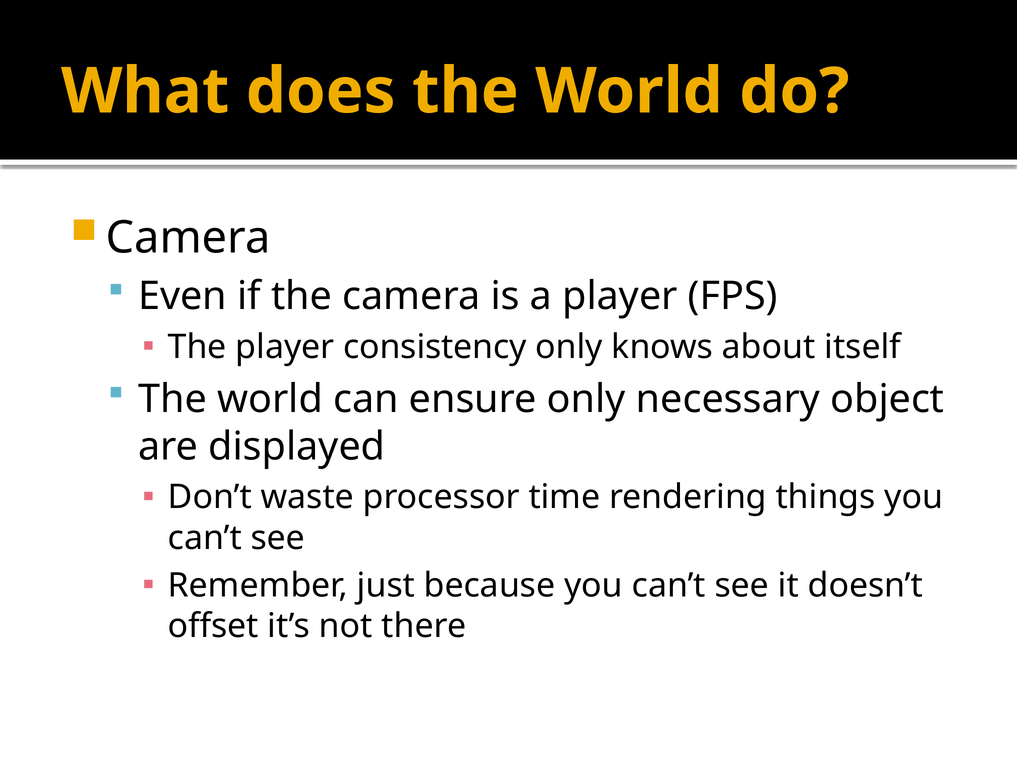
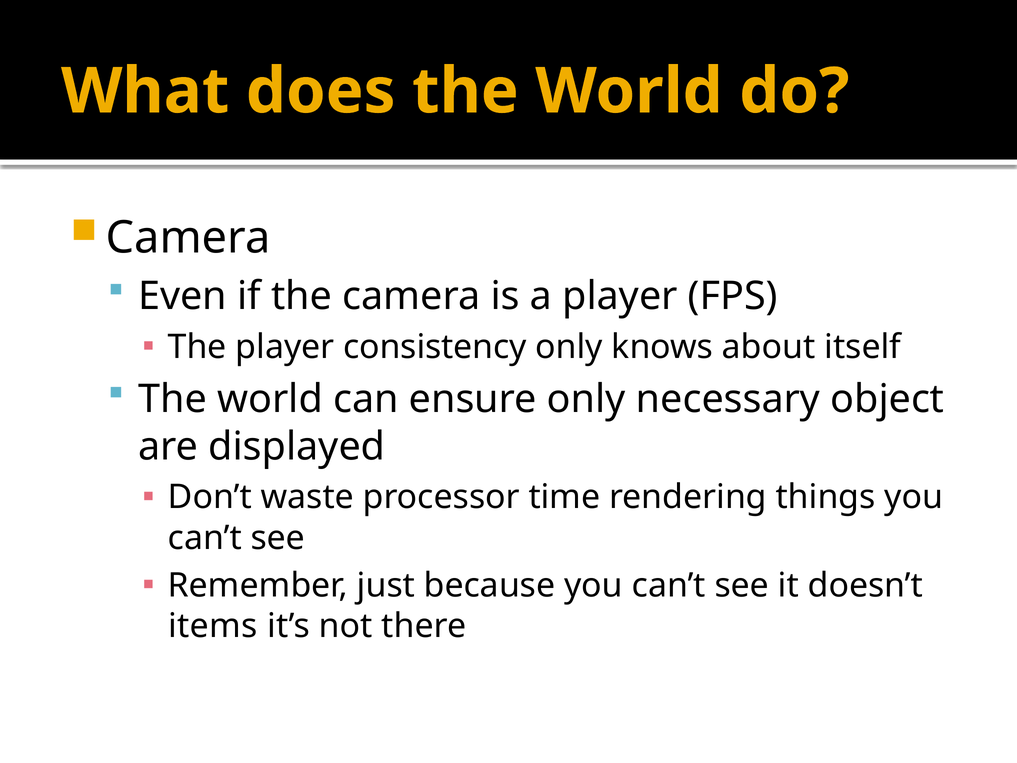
offset: offset -> items (213, 626)
